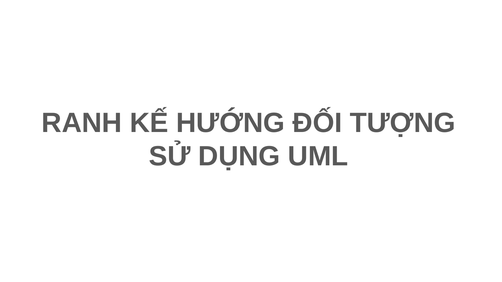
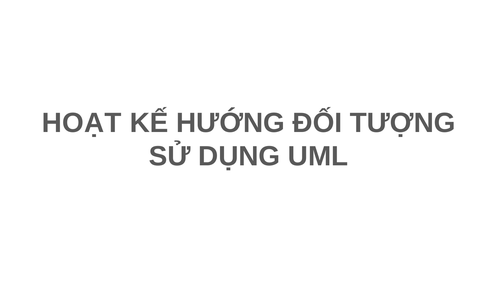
RANH: RANH -> HOẠT (82, 123)
